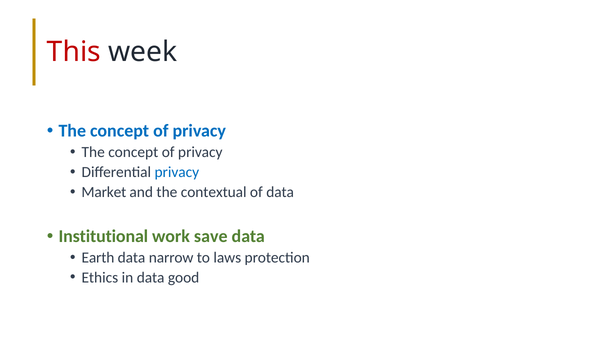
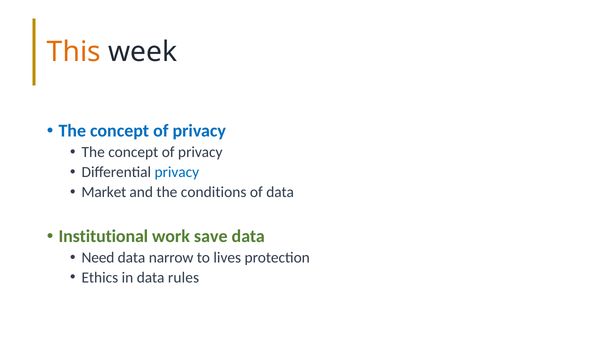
This colour: red -> orange (74, 52)
contextual: contextual -> conditions (214, 192)
Earth: Earth -> Need (98, 257)
laws: laws -> lives (227, 257)
good: good -> rules (184, 277)
